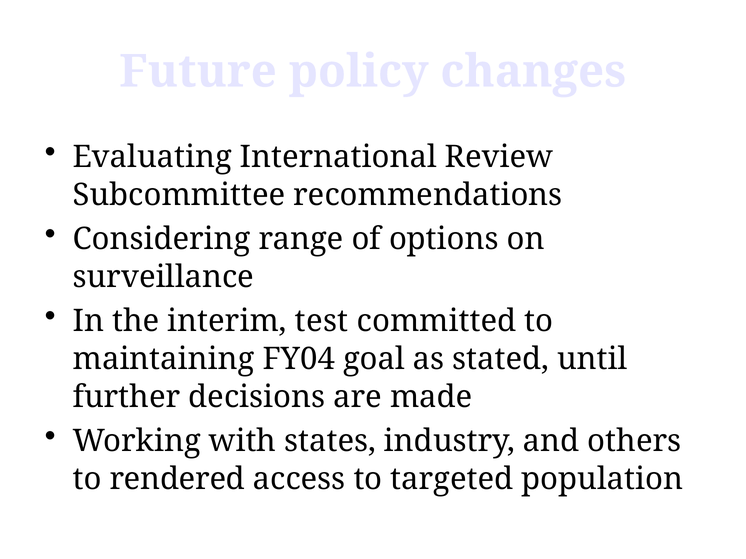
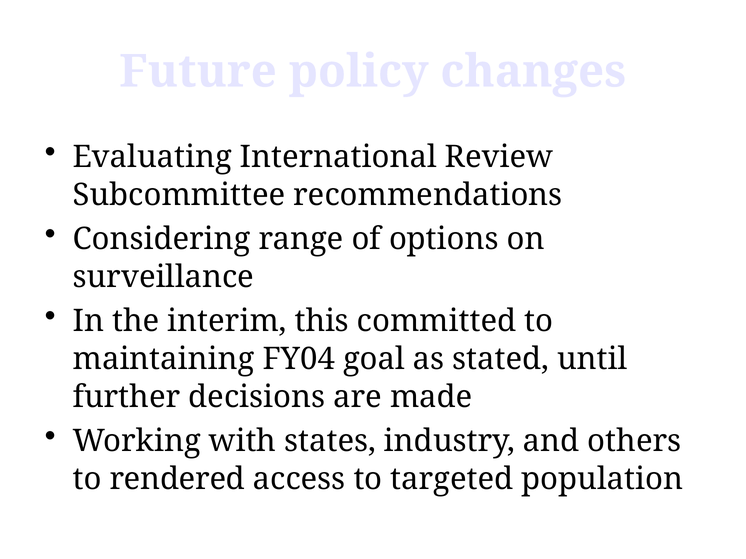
test: test -> this (322, 321)
